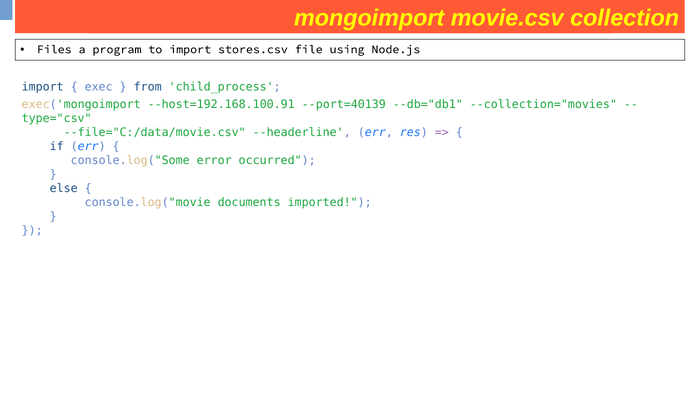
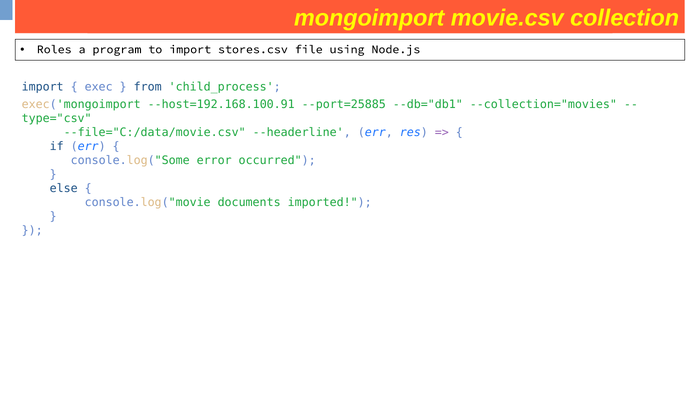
Files: Files -> Roles (54, 49)
--port=40139: --port=40139 -> --port=25885 (344, 104)
